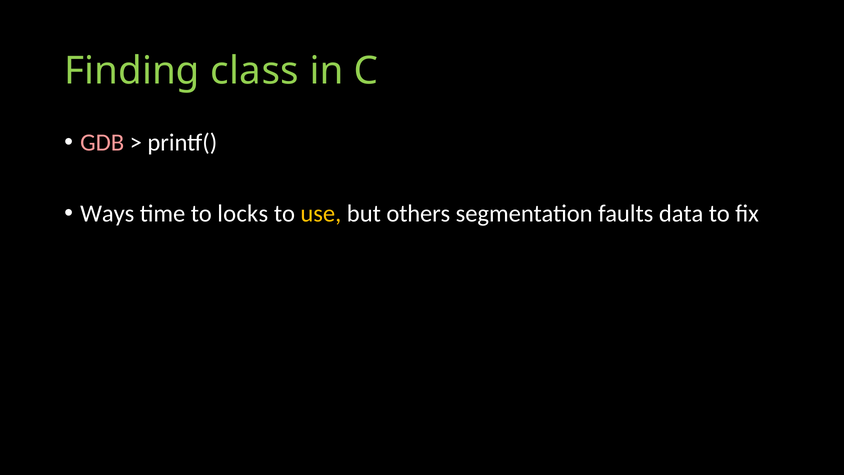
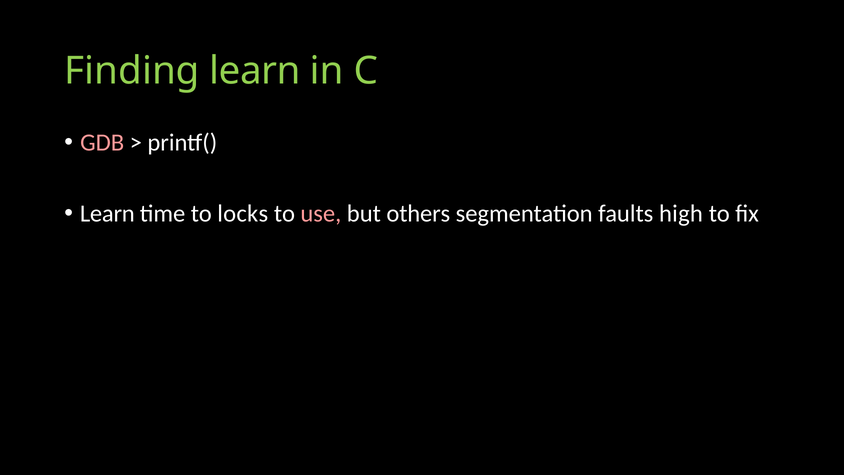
Finding class: class -> learn (255, 71)
Ways: Ways -> Learn (107, 213)
use colour: yellow -> pink (321, 213)
data: data -> high (681, 213)
